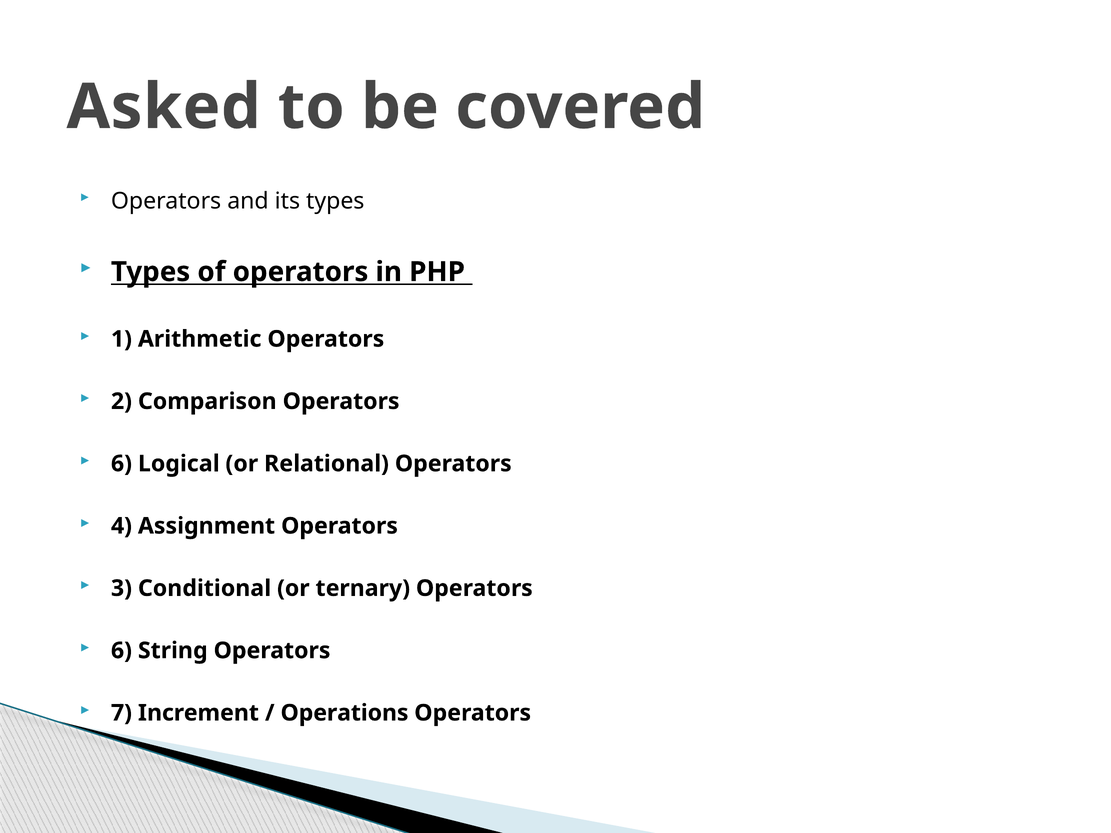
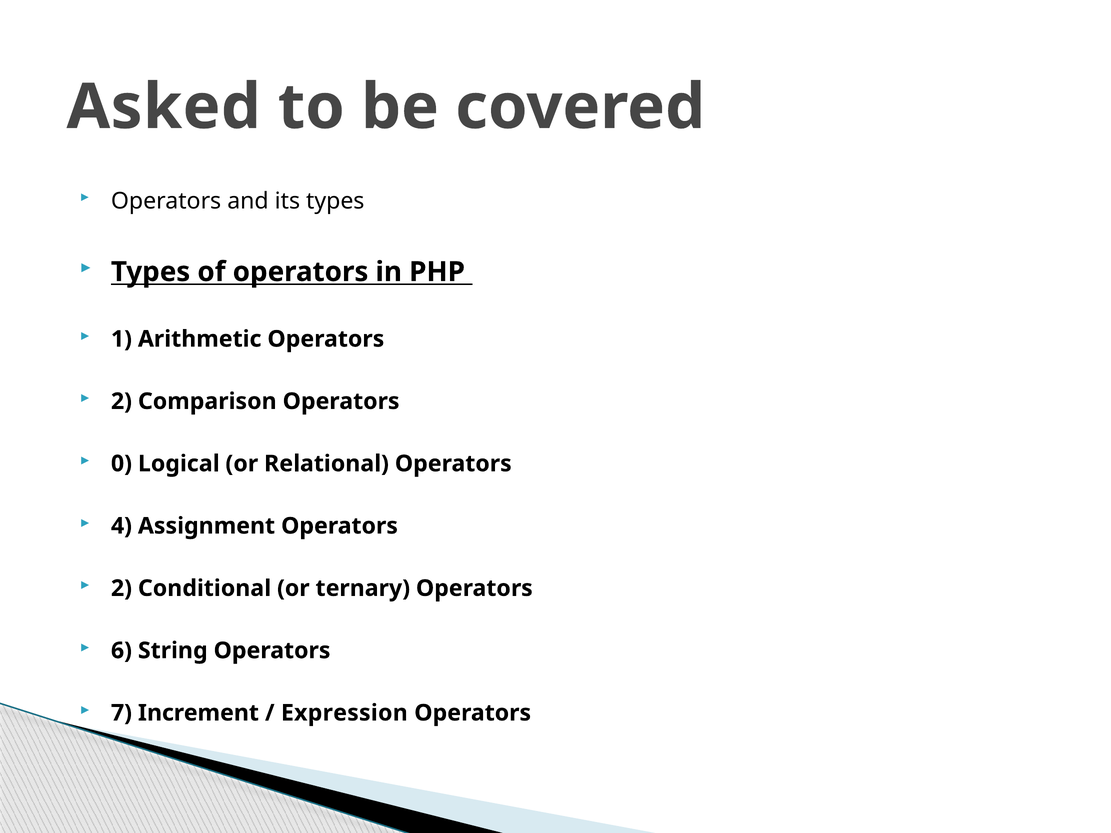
6: 6 -> 0 (121, 464)
3: 3 -> 2 (121, 588)
Operations: Operations -> Expression (344, 713)
